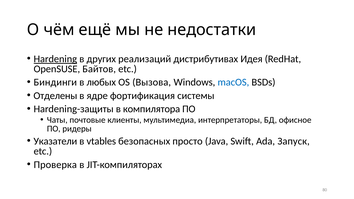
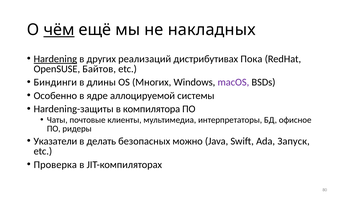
чём underline: none -> present (59, 30)
недостатки: недостатки -> накладных (212, 30)
Идея: Идея -> Пока (251, 59)
любых: любых -> длины (101, 82)
Вызова: Вызова -> Многих (152, 82)
macOS colour: blue -> purple (233, 82)
Отделены: Отделены -> Особенно (55, 96)
фортификация: фортификация -> аллоцируемой (143, 96)
vtables: vtables -> делать (101, 141)
просто: просто -> можно (188, 141)
